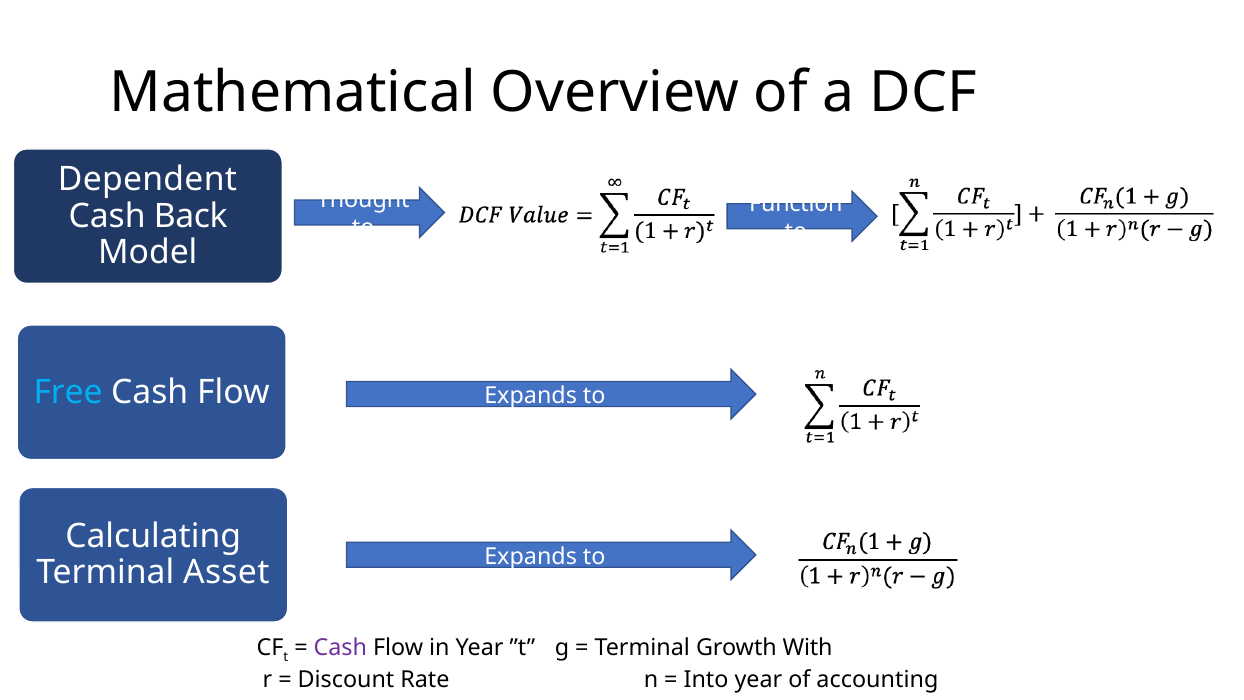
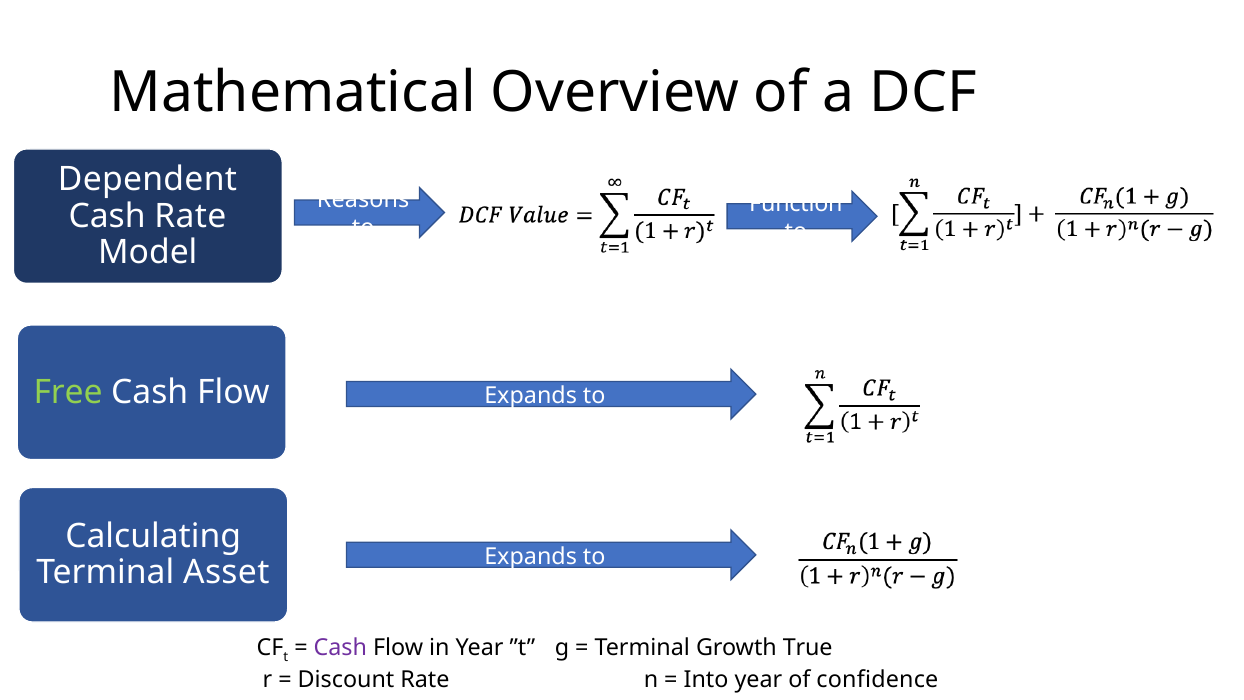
Thought: Thought -> Reasons (363, 200)
Cash Back: Back -> Rate (190, 216)
Free colour: light blue -> light green (68, 392)
With: With -> True (808, 648)
accounting: accounting -> confidence (877, 680)
